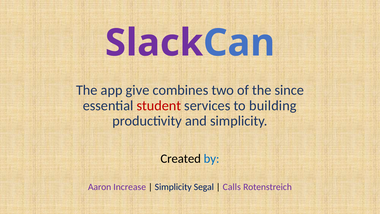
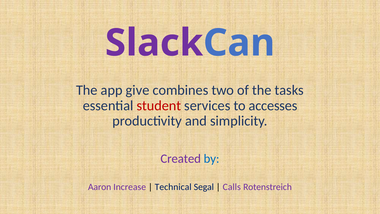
since: since -> tasks (289, 90)
building: building -> accesses (273, 105)
Created colour: black -> purple (181, 159)
Simplicity: Simplicity -> Technical (173, 187)
